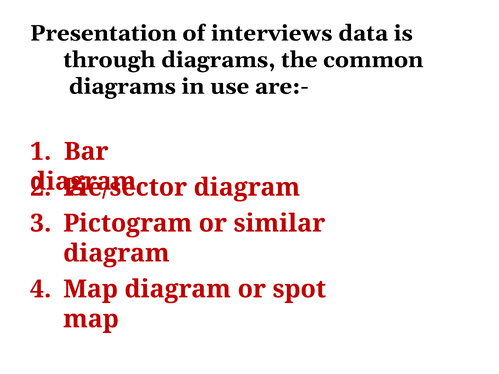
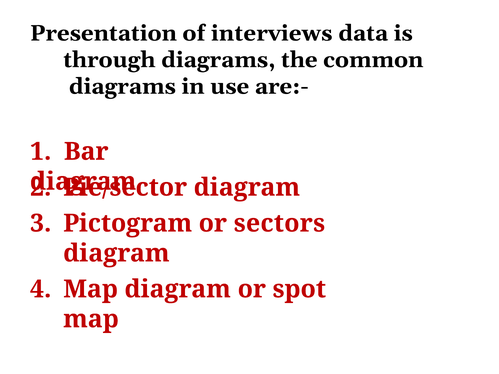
similar: similar -> sectors (279, 223)
